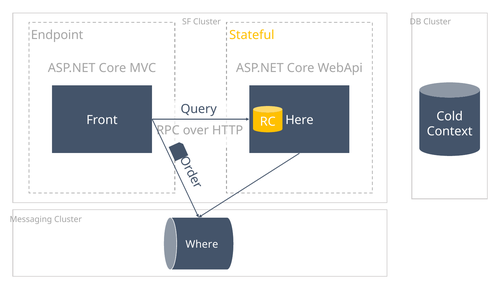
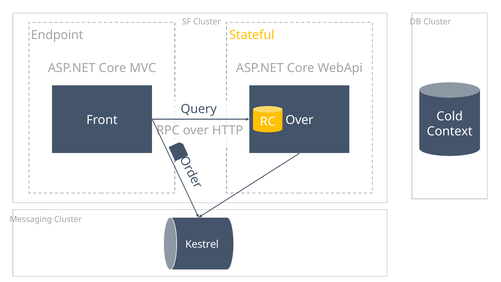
Here: Here -> Over (299, 120)
Where: Where -> Kestrel (202, 244)
